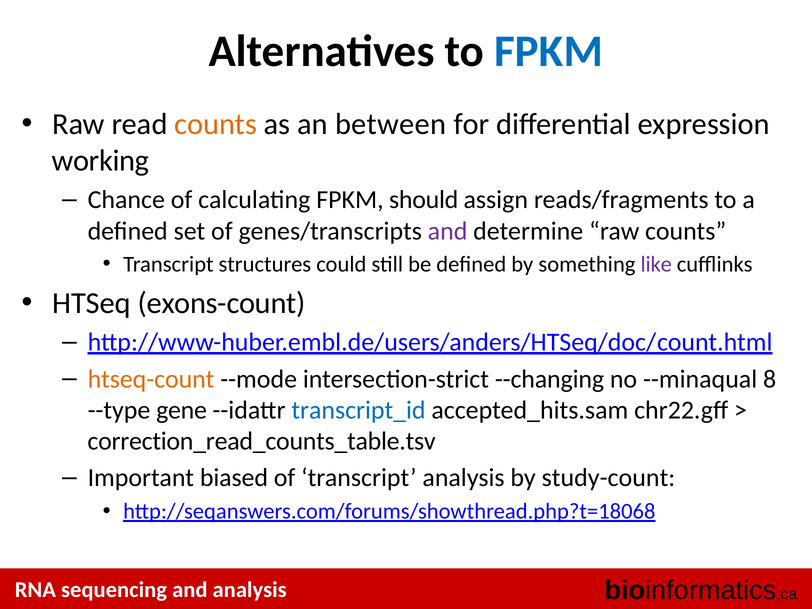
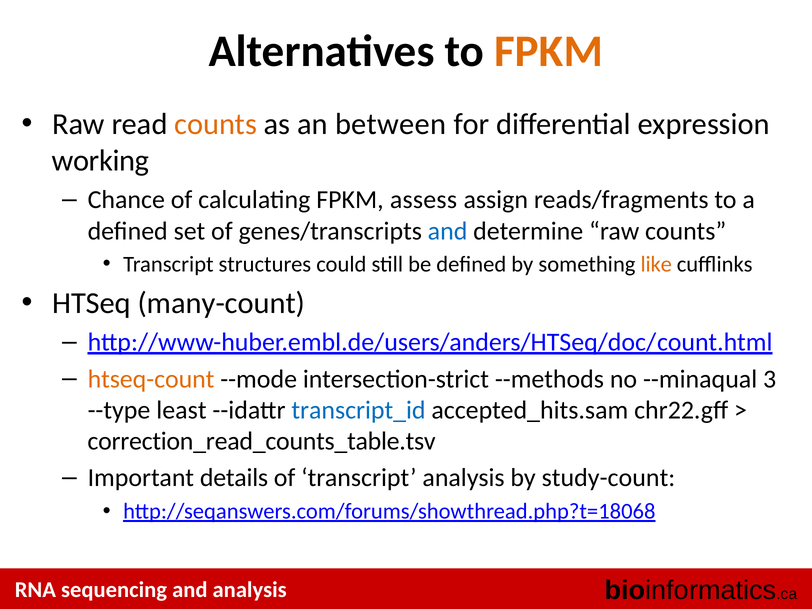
FPKM colour: blue -> orange (549, 51)
should: should -> assess (423, 200)
and colour: purple -> blue (448, 231)
like colour: purple -> orange (656, 264)
exons-count: exons-count -> many-count (221, 303)
--changing: --changing -> --methods (549, 379)
8: 8 -> 3 (770, 379)
gene: gene -> least (181, 410)
biased: biased -> details (234, 478)
